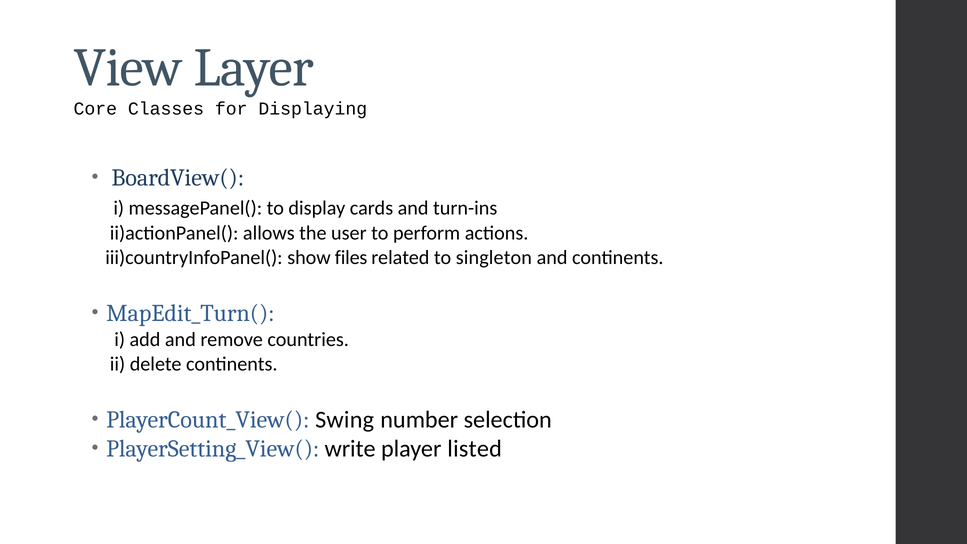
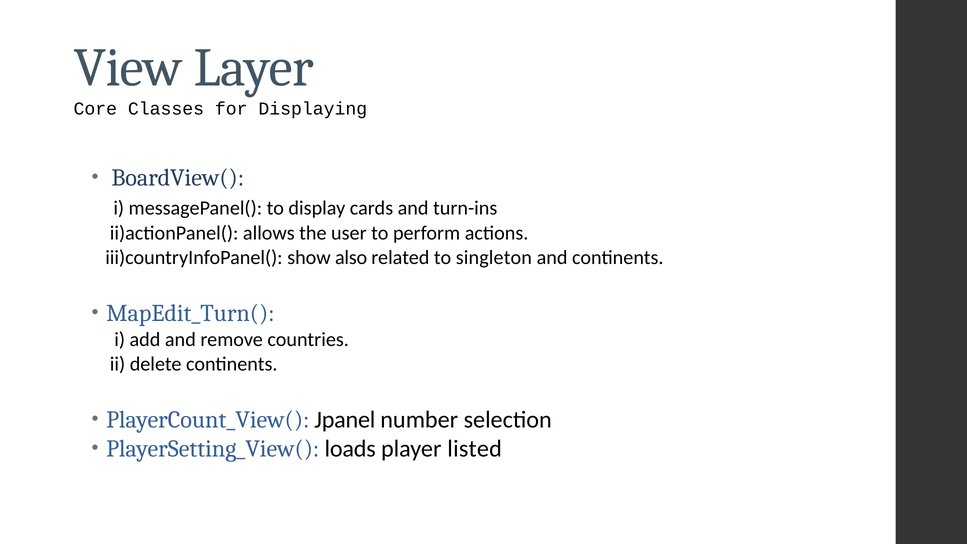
files: files -> also (351, 257)
Swing: Swing -> Jpanel (345, 420)
write: write -> loads (350, 449)
